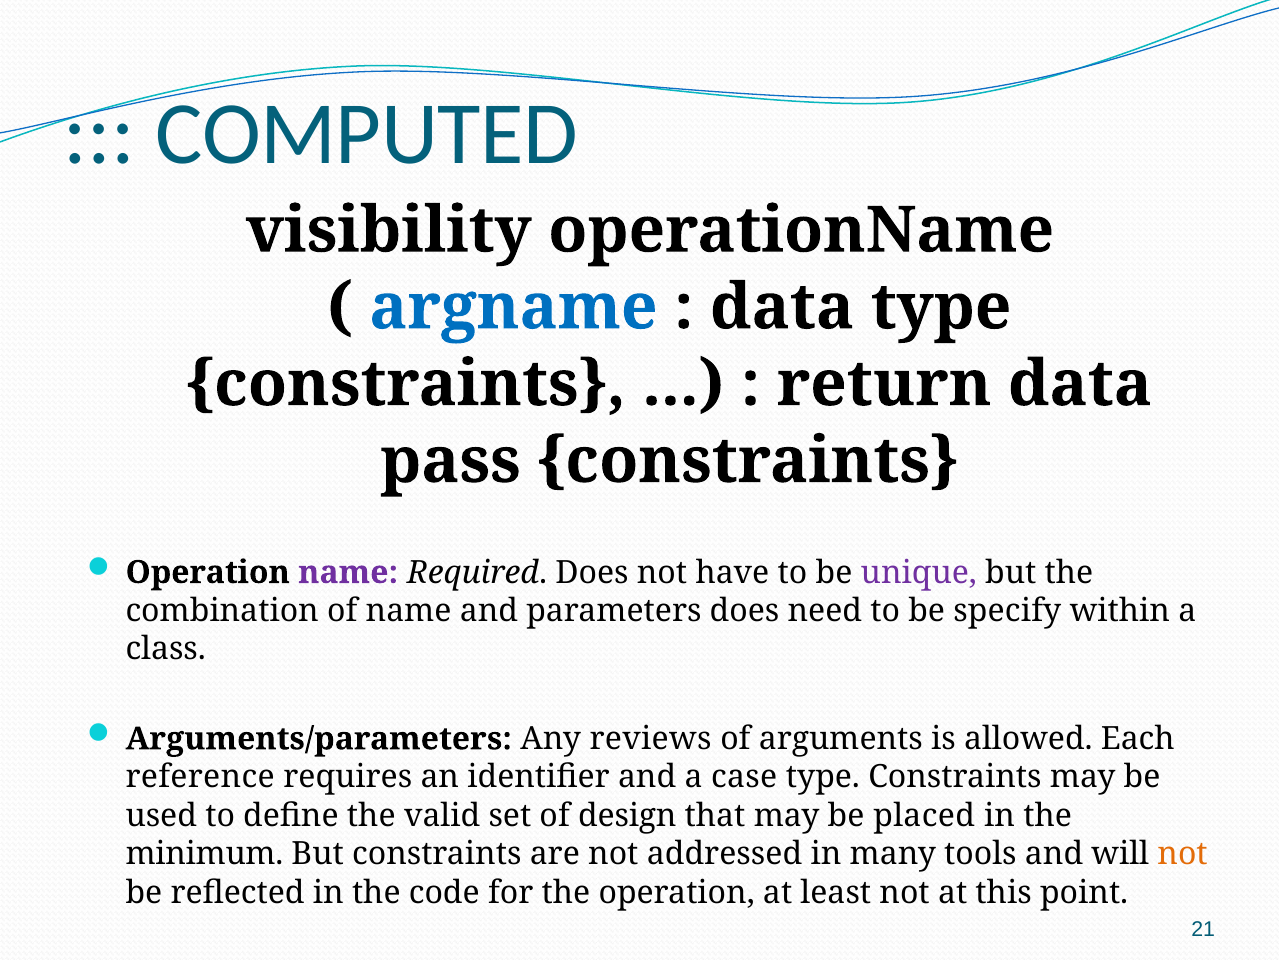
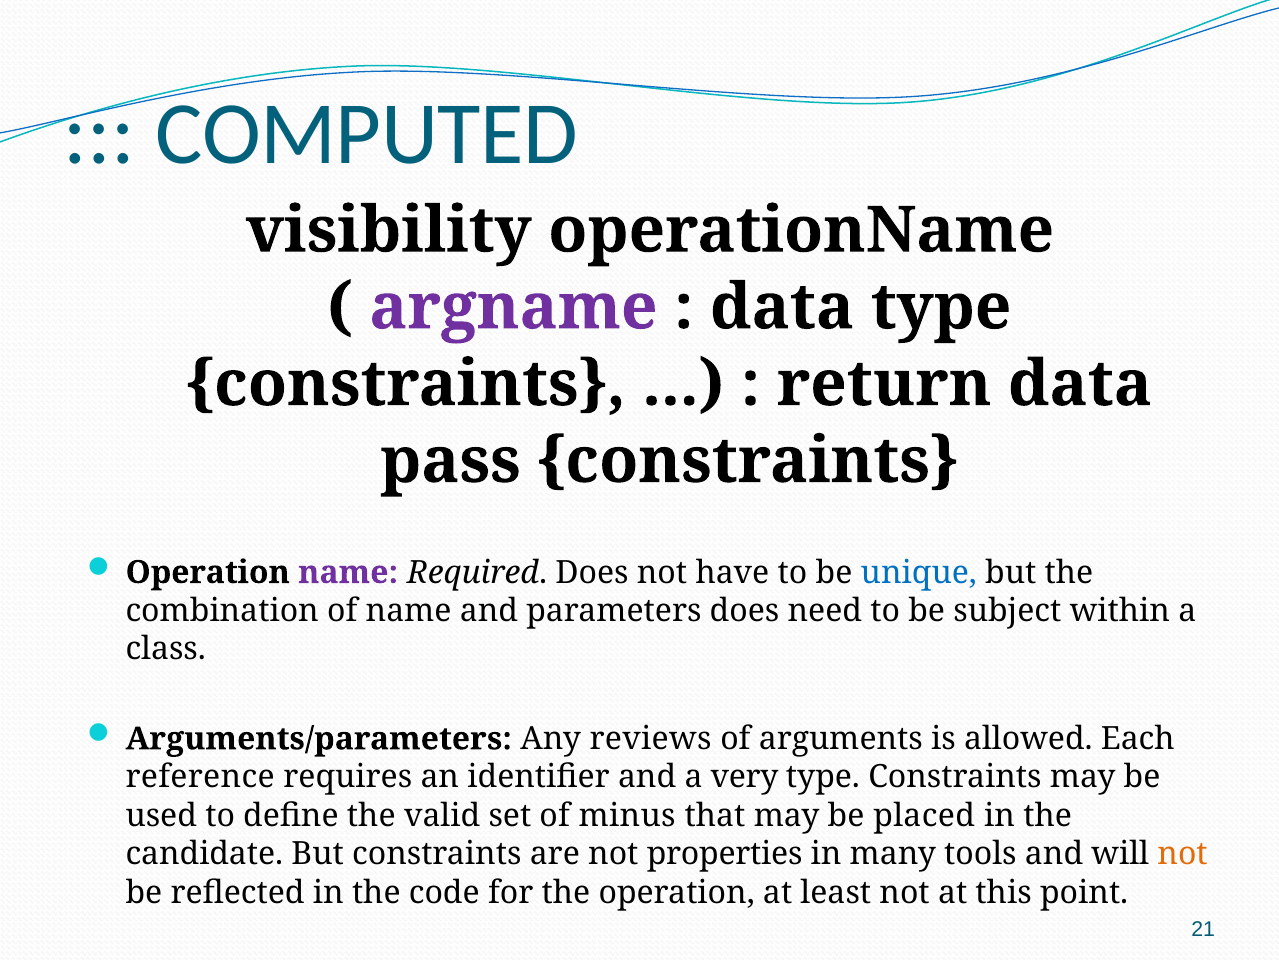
argname colour: blue -> purple (513, 307)
unique colour: purple -> blue (919, 572)
specify: specify -> subject (1007, 610)
case: case -> very (745, 777)
design: design -> minus (627, 815)
minimum: minimum -> candidate (204, 853)
addressed: addressed -> properties (725, 853)
